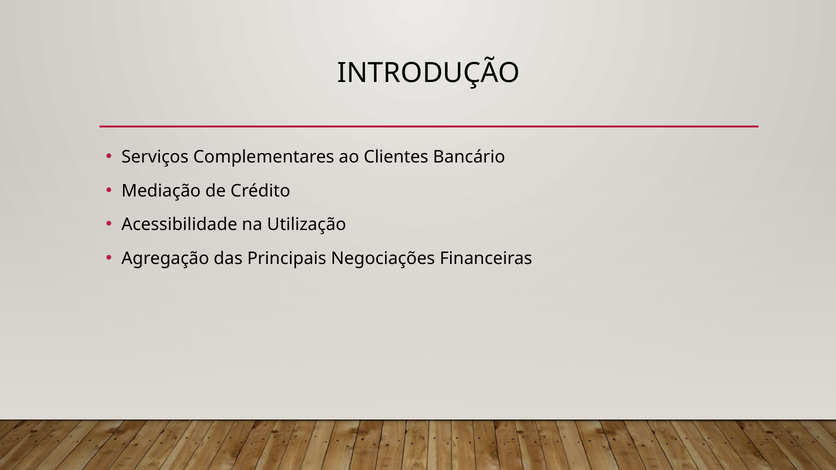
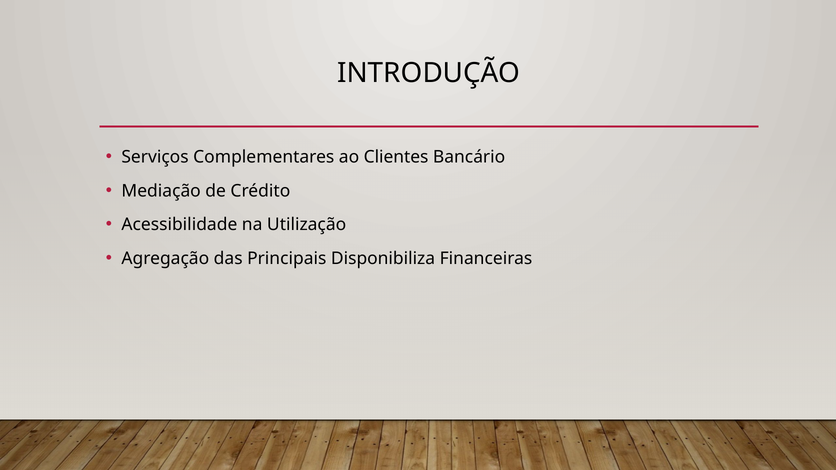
Negociações: Negociações -> Disponibiliza (383, 259)
